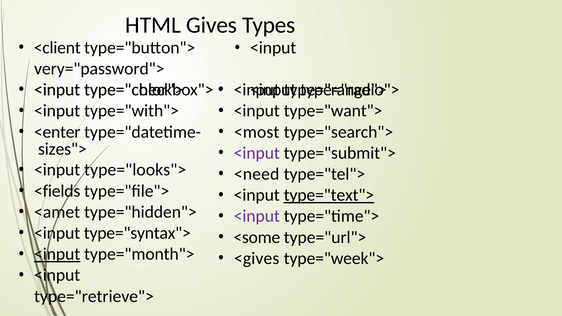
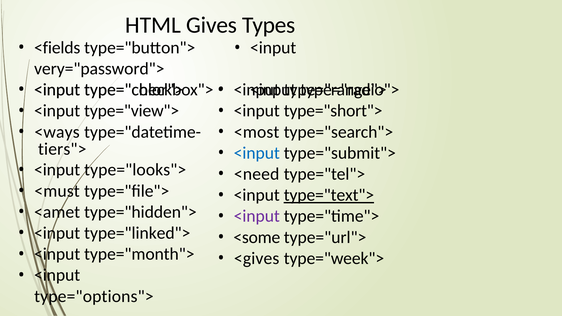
<client: <client -> <fields (57, 48)
type="with">: type="with"> -> type="view"> (132, 111)
type="want">: type="want"> -> type="short"> (333, 111)
<enter: <enter -> <ways (57, 132)
sizes">: sizes"> -> tiers"> (62, 149)
<input colour: purple -> blue (257, 153)
<fields: <fields -> <must (57, 191)
type="syntax">: type="syntax"> -> type="linked"> (137, 233)
<input underline: present -> none (57, 254)
type="retrieve">: type="retrieve"> -> type="options"> (94, 296)
